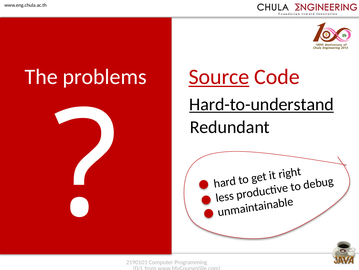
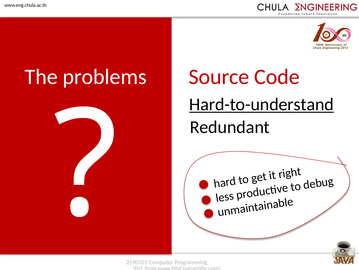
Source underline: present -> none (219, 77)
